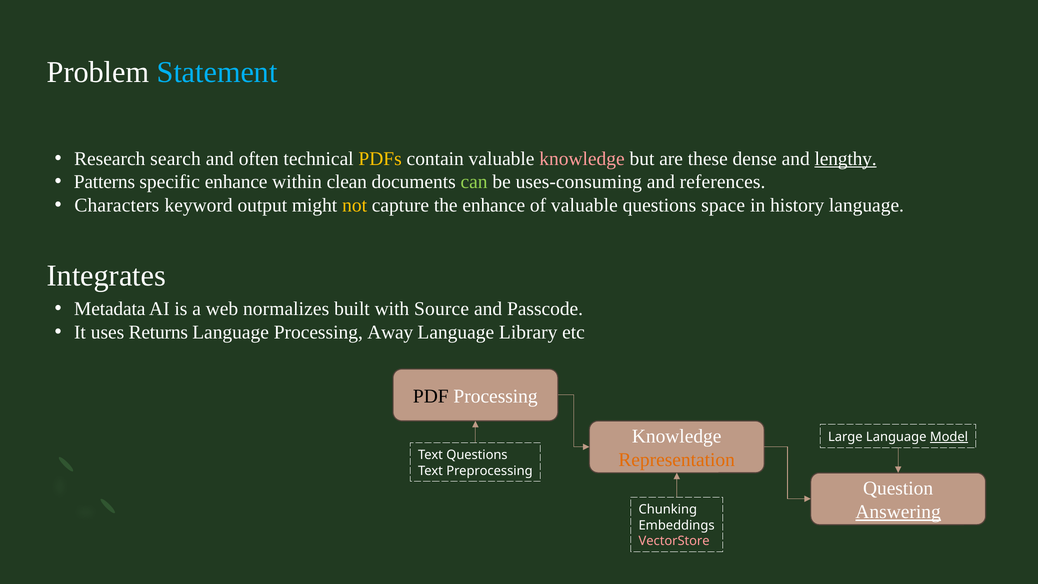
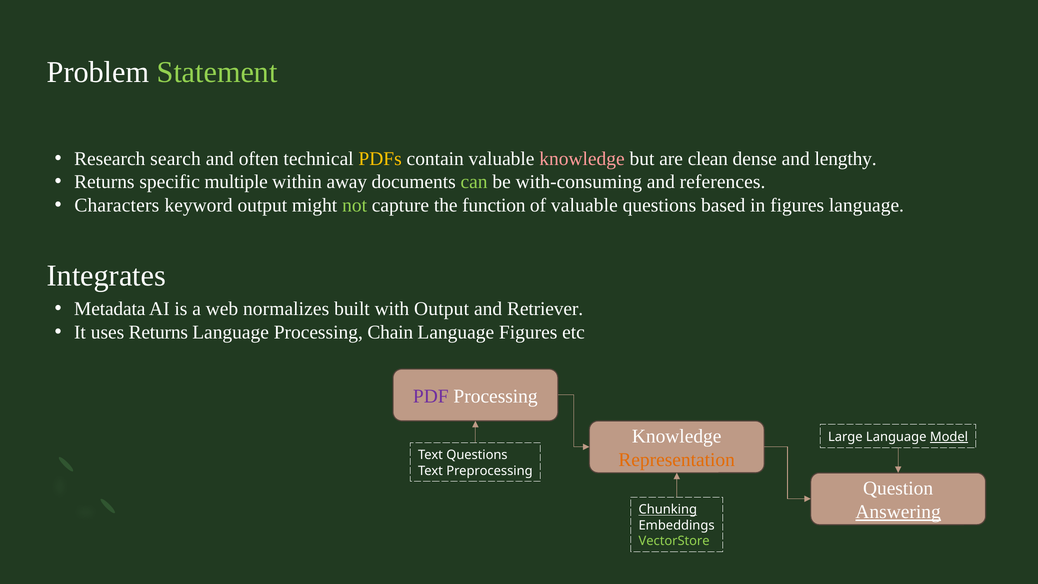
Statement colour: light blue -> light green (217, 72)
these: these -> clean (708, 159)
lengthy underline: present -> none (846, 159)
Patterns: Patterns -> Returns (104, 182)
specific enhance: enhance -> multiple (236, 182)
clean: clean -> away (347, 182)
uses-consuming: uses-consuming -> with-consuming (579, 182)
not colour: yellow -> light green (355, 205)
the enhance: enhance -> function (494, 205)
space: space -> based (723, 205)
in history: history -> figures (797, 205)
with Source: Source -> Output (442, 309)
Passcode: Passcode -> Retriever (545, 309)
Away: Away -> Chain (390, 332)
Language Library: Library -> Figures (528, 332)
PDF colour: black -> purple (431, 396)
Chunking underline: none -> present (668, 510)
VectorStore colour: pink -> light green (674, 541)
